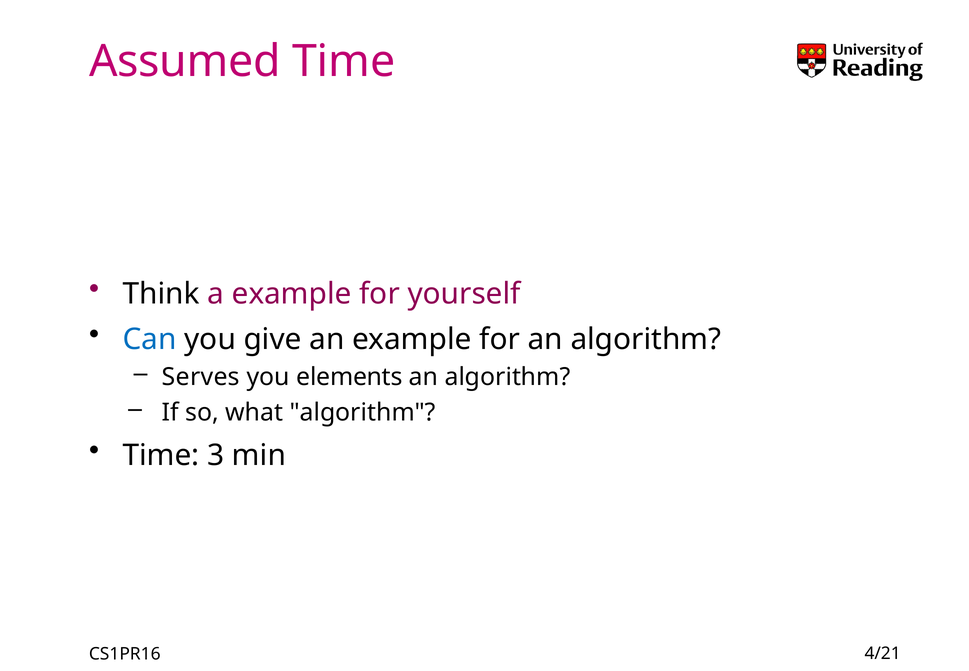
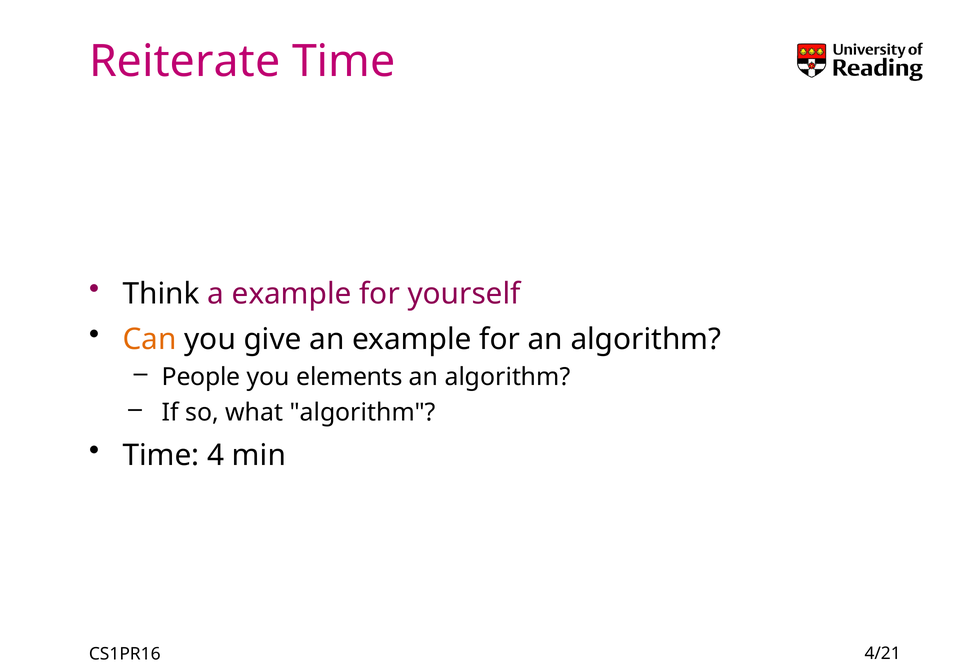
Assumed: Assumed -> Reiterate (185, 61)
Can colour: blue -> orange (150, 339)
Serves: Serves -> People (201, 377)
3: 3 -> 4 (216, 455)
